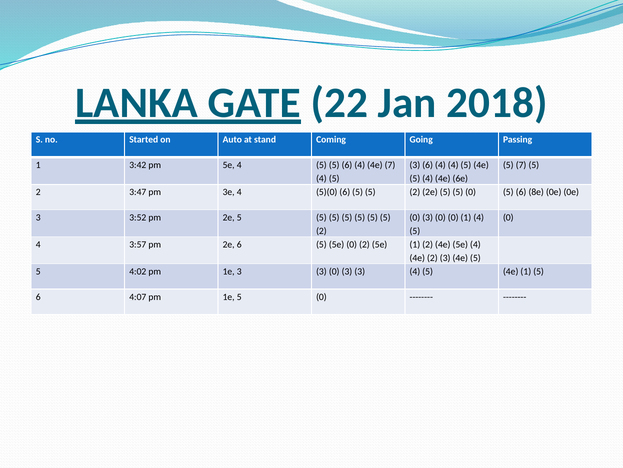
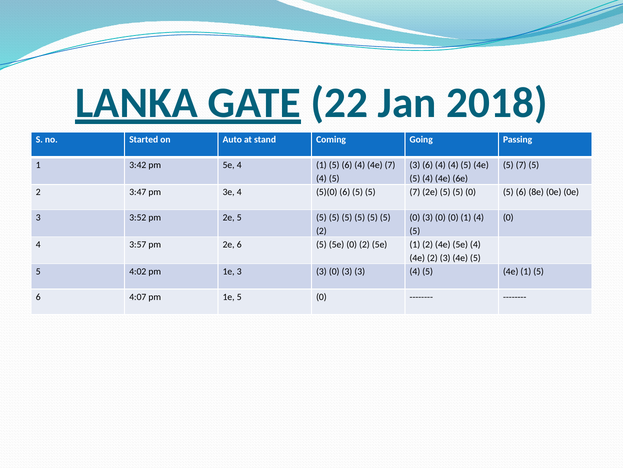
5e 4 5: 5 -> 1 (321, 165)
6 5 5 2: 2 -> 7 (415, 192)
